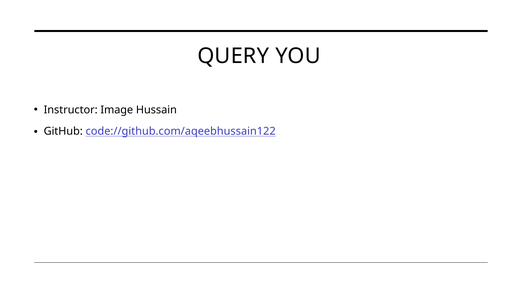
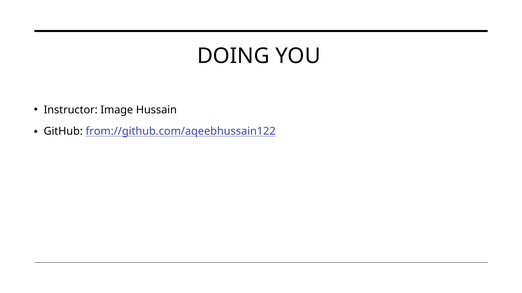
QUERY: QUERY -> DOING (233, 56)
code://github.com/aqeebhussain122: code://github.com/aqeebhussain122 -> from://github.com/aqeebhussain122 (181, 132)
